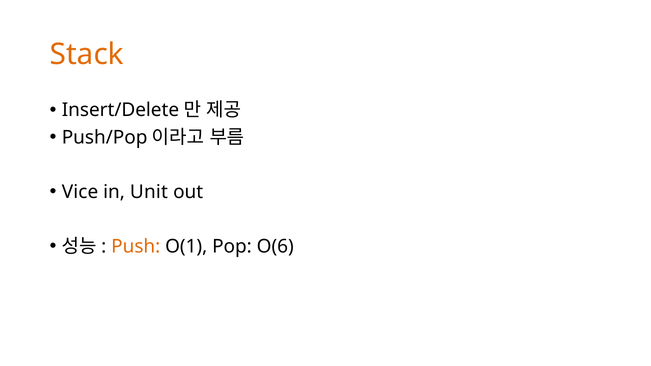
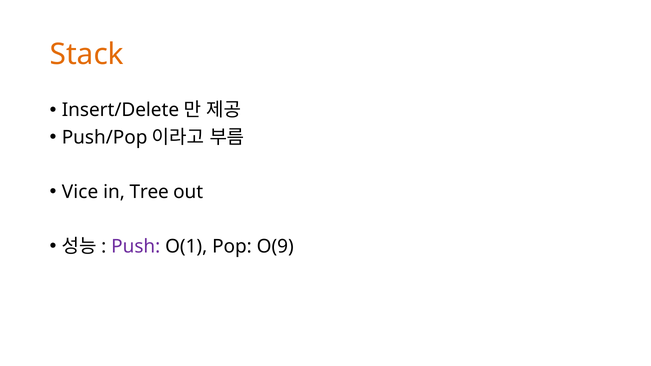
Unit: Unit -> Tree (149, 192)
Push colour: orange -> purple (136, 247)
O(6: O(6 -> O(9 (275, 247)
